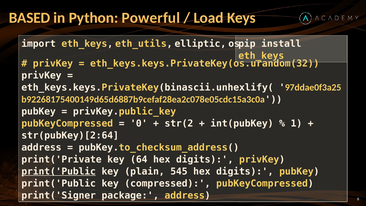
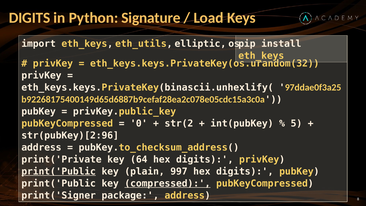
BASED: BASED -> DIGITS (30, 18)
Powerful: Powerful -> Signature (151, 18)
1: 1 -> 5 (296, 123)
str(pubKey)[2:64: str(pubKey)[2:64 -> str(pubKey)[2:96 (70, 135)
545: 545 -> 997 (179, 171)
compressed underline: none -> present (167, 183)
